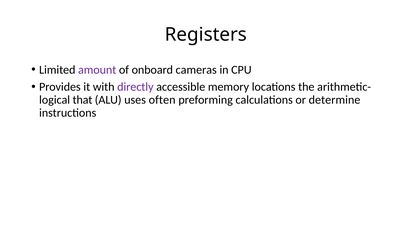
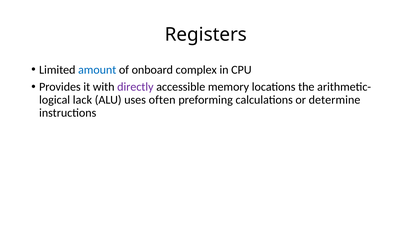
amount colour: purple -> blue (97, 70)
cameras: cameras -> complex (196, 70)
that: that -> lack (82, 100)
